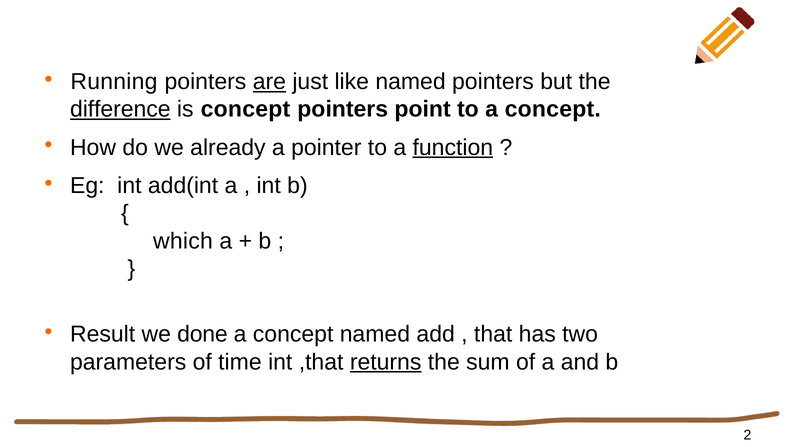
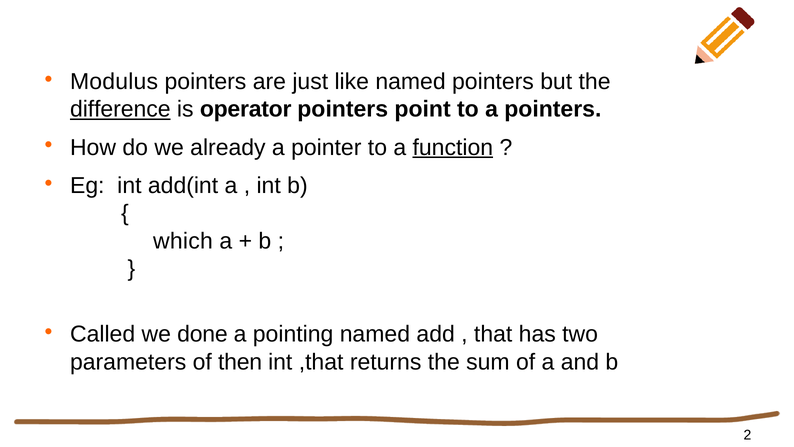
Running: Running -> Modulus (114, 82)
are underline: present -> none (269, 82)
is concept: concept -> operator (246, 109)
to a concept: concept -> pointers (553, 109)
Result: Result -> Called (103, 334)
concept: concept -> pointing (293, 334)
time: time -> then (240, 362)
returns underline: present -> none (386, 362)
